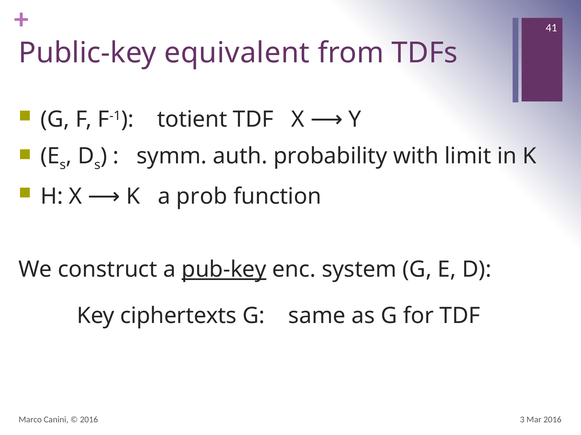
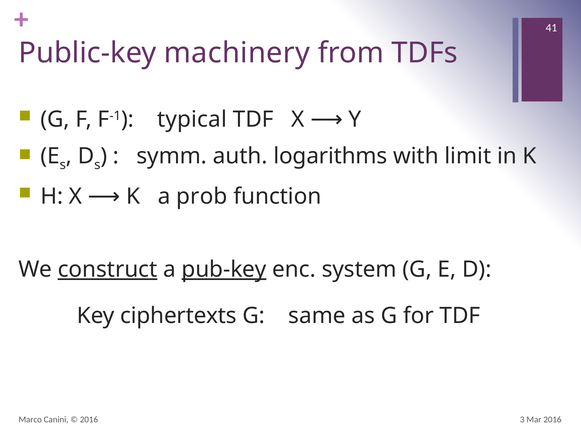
equivalent: equivalent -> machinery (237, 53)
totient: totient -> typical (192, 120)
probability: probability -> logarithms (330, 156)
construct underline: none -> present (108, 270)
